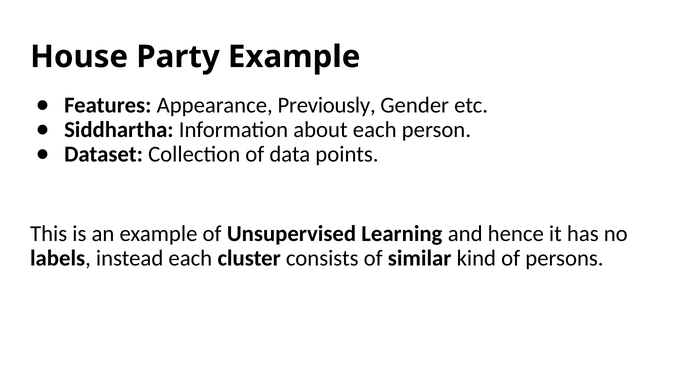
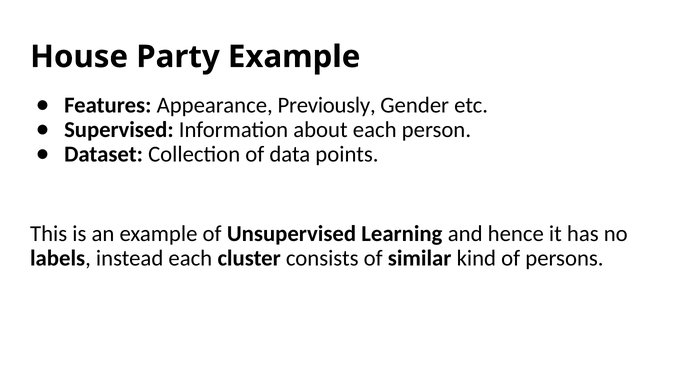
Siddhartha: Siddhartha -> Supervised (119, 129)
